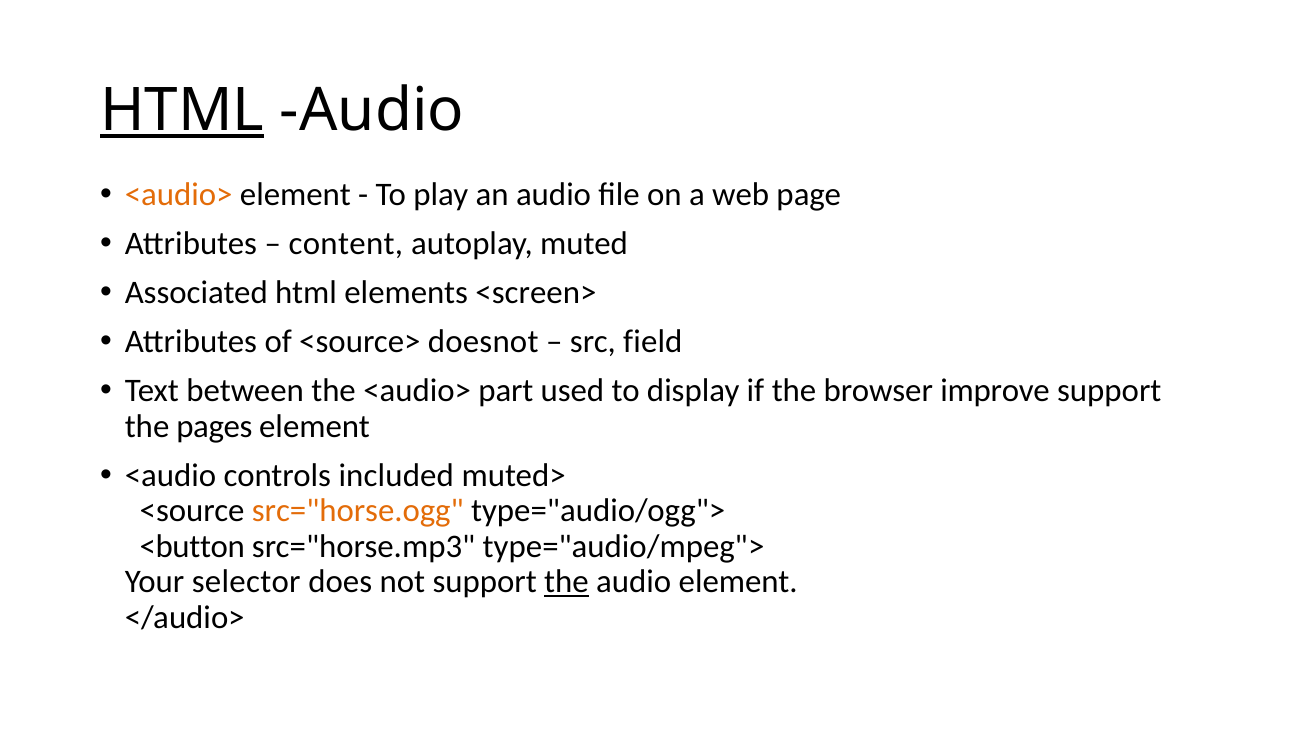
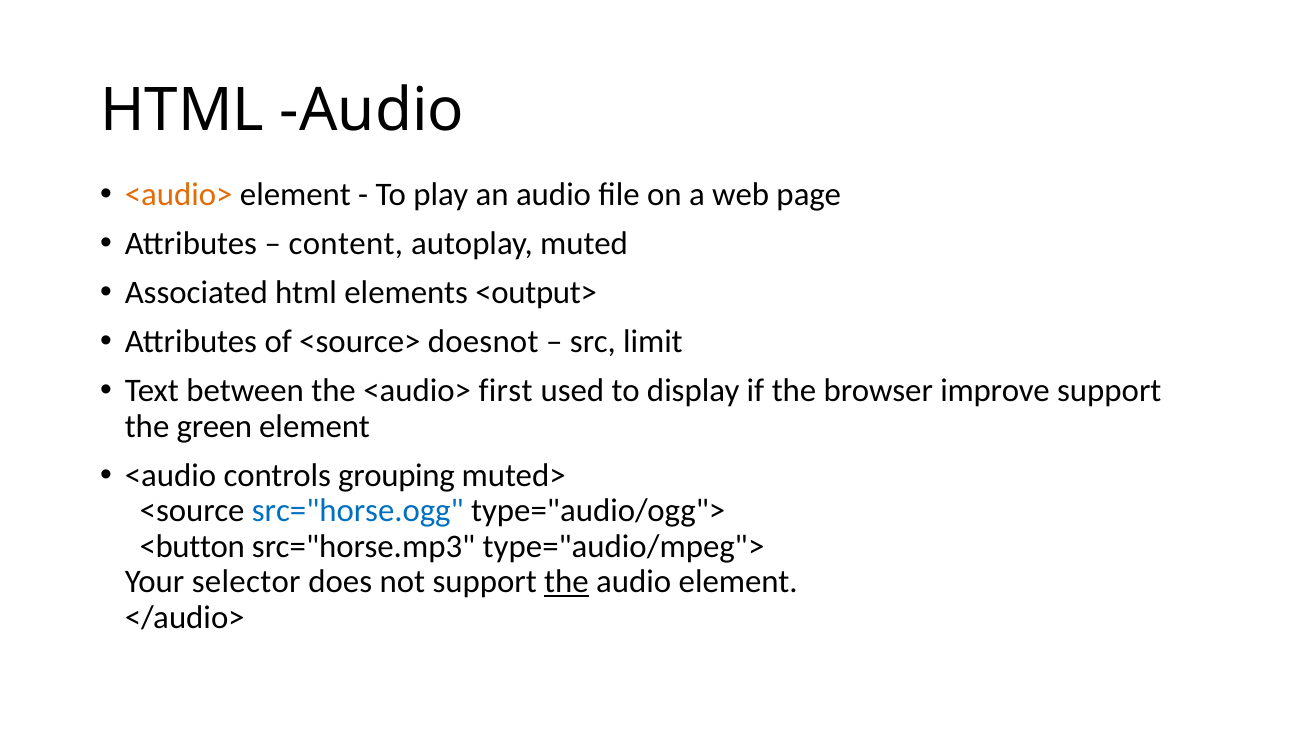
HTML underline: present -> none (182, 110)
<screen>: <screen> -> <output> (536, 293)
field: field -> limit (653, 342)
part: part -> first (506, 391)
pages: pages -> green (214, 426)
included: included -> grouping (396, 475)
src="horse.ogg colour: orange -> blue (358, 511)
